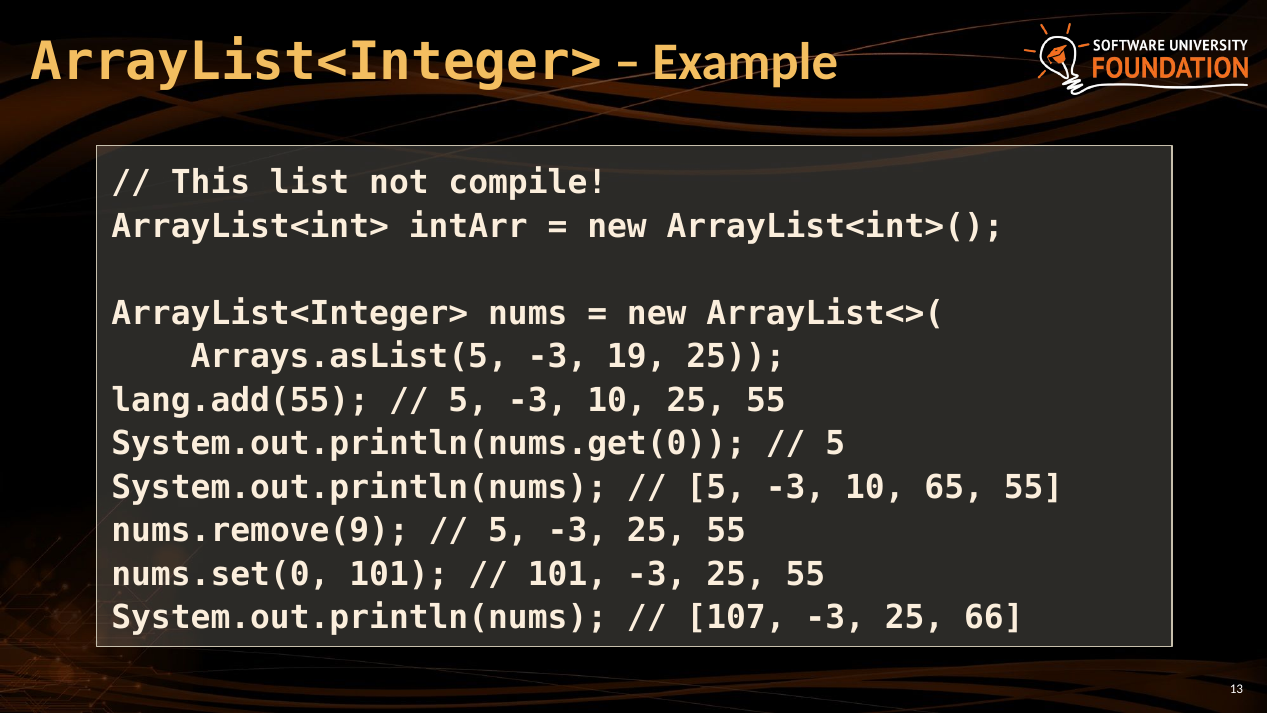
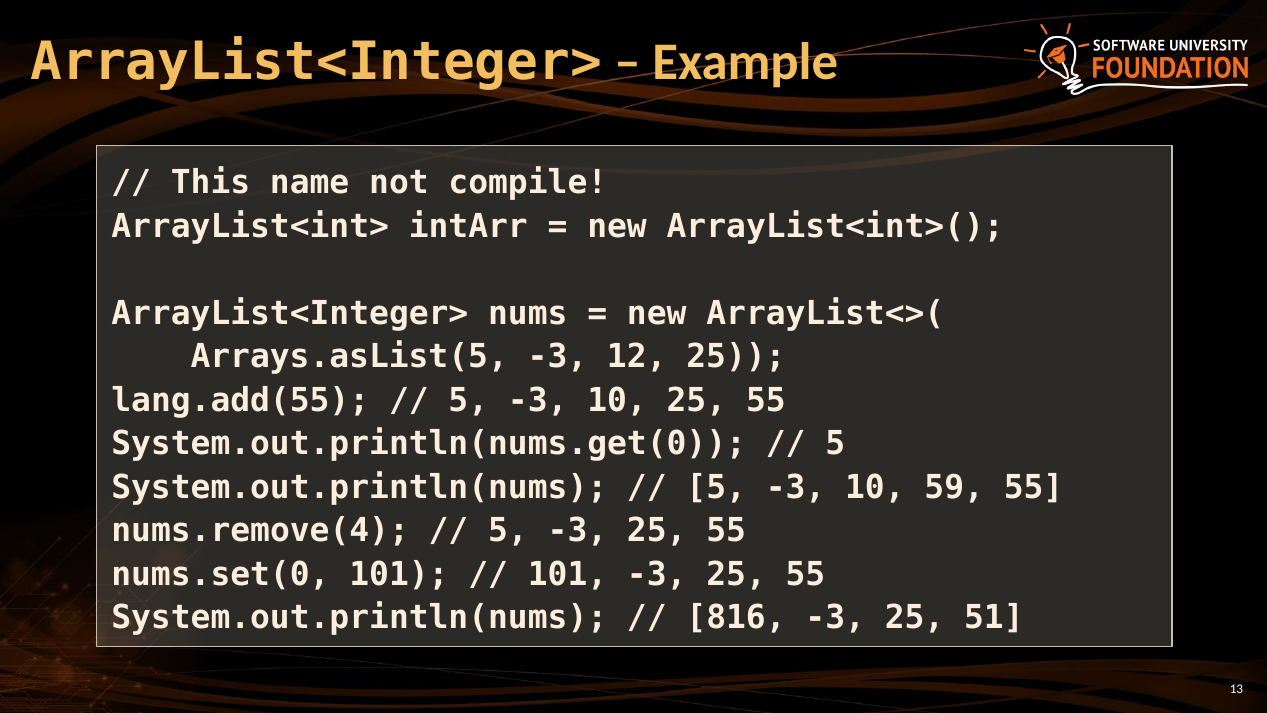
list: list -> name (310, 183)
19: 19 -> 12 (637, 357)
65: 65 -> 59 (954, 487)
nums.remove(9: nums.remove(9 -> nums.remove(4 (260, 531)
107: 107 -> 816 (736, 618)
66: 66 -> 51 (994, 618)
